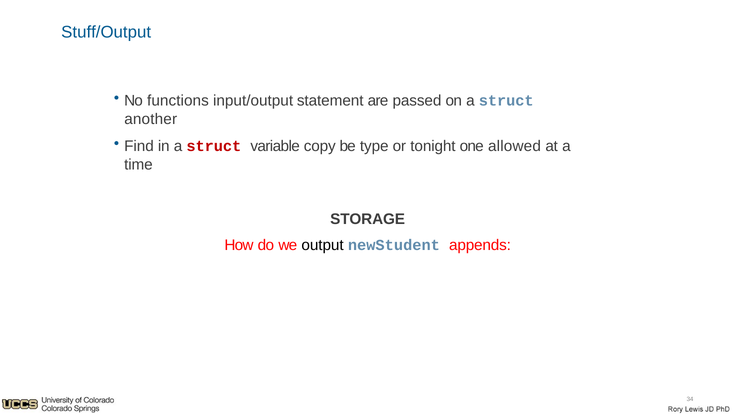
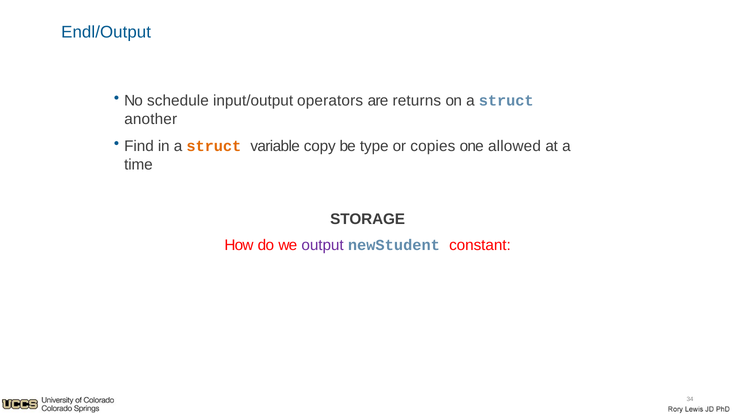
Stuff/Output: Stuff/Output -> Endl/Output (106, 32)
functions: functions -> schedule (178, 101)
statement: statement -> operators (330, 101)
passed: passed -> returns (417, 101)
struct colour: red -> orange (214, 146)
tonight: tonight -> copies (433, 146)
output colour: black -> purple (323, 245)
appends: appends -> constant (480, 245)
